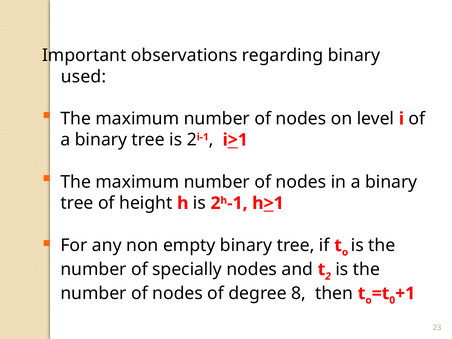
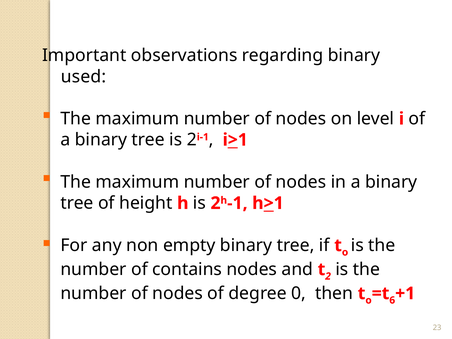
specially: specially -> contains (187, 269)
8: 8 -> 0 (299, 293)
0: 0 -> 6 (392, 300)
